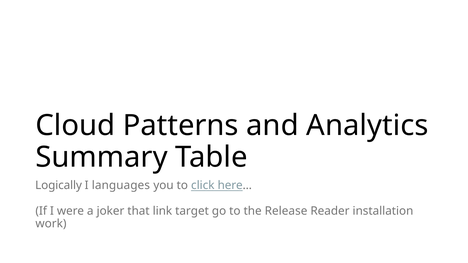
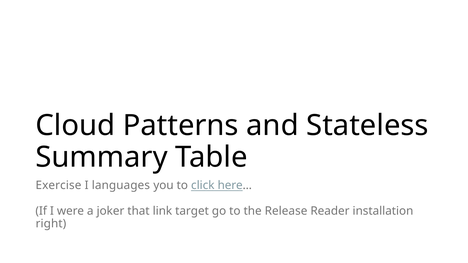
Analytics: Analytics -> Stateless (367, 126)
Logically: Logically -> Exercise (58, 186)
work: work -> right (51, 224)
